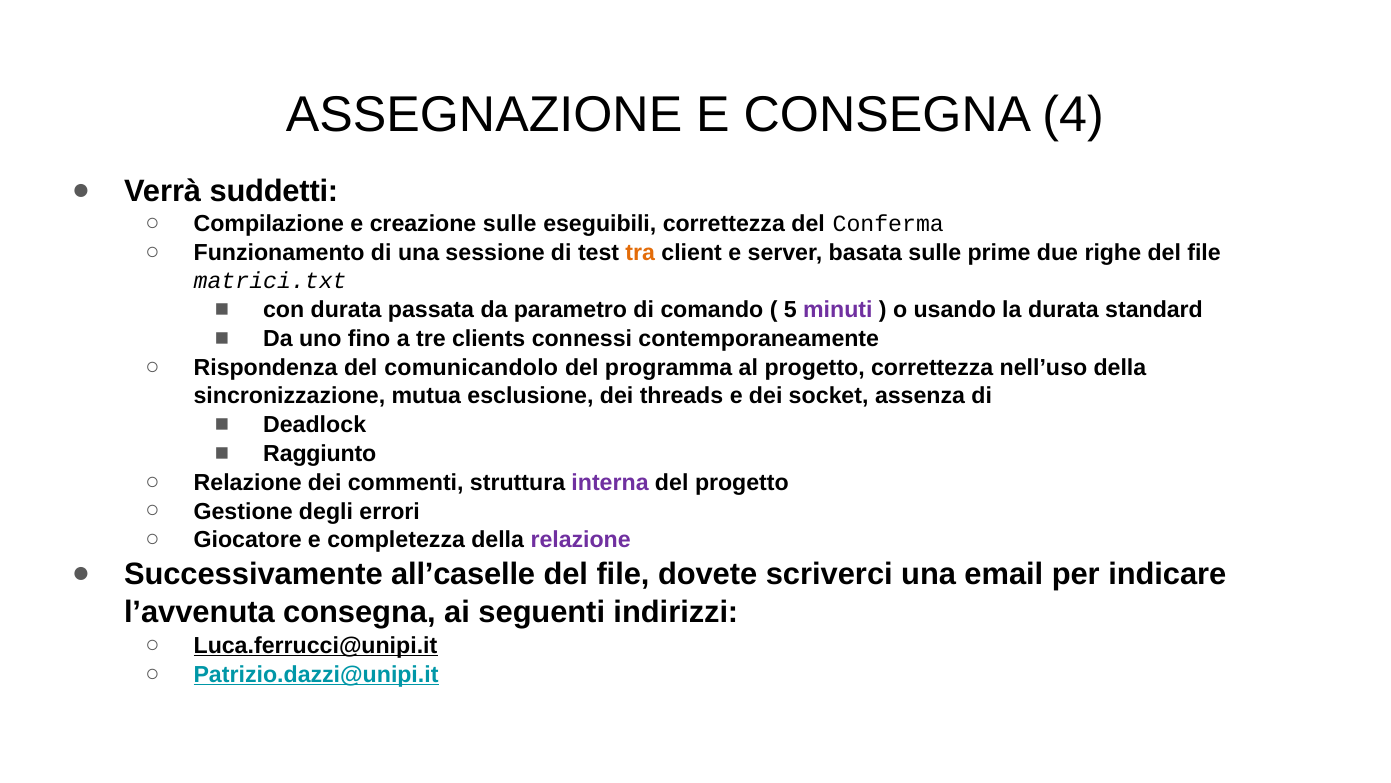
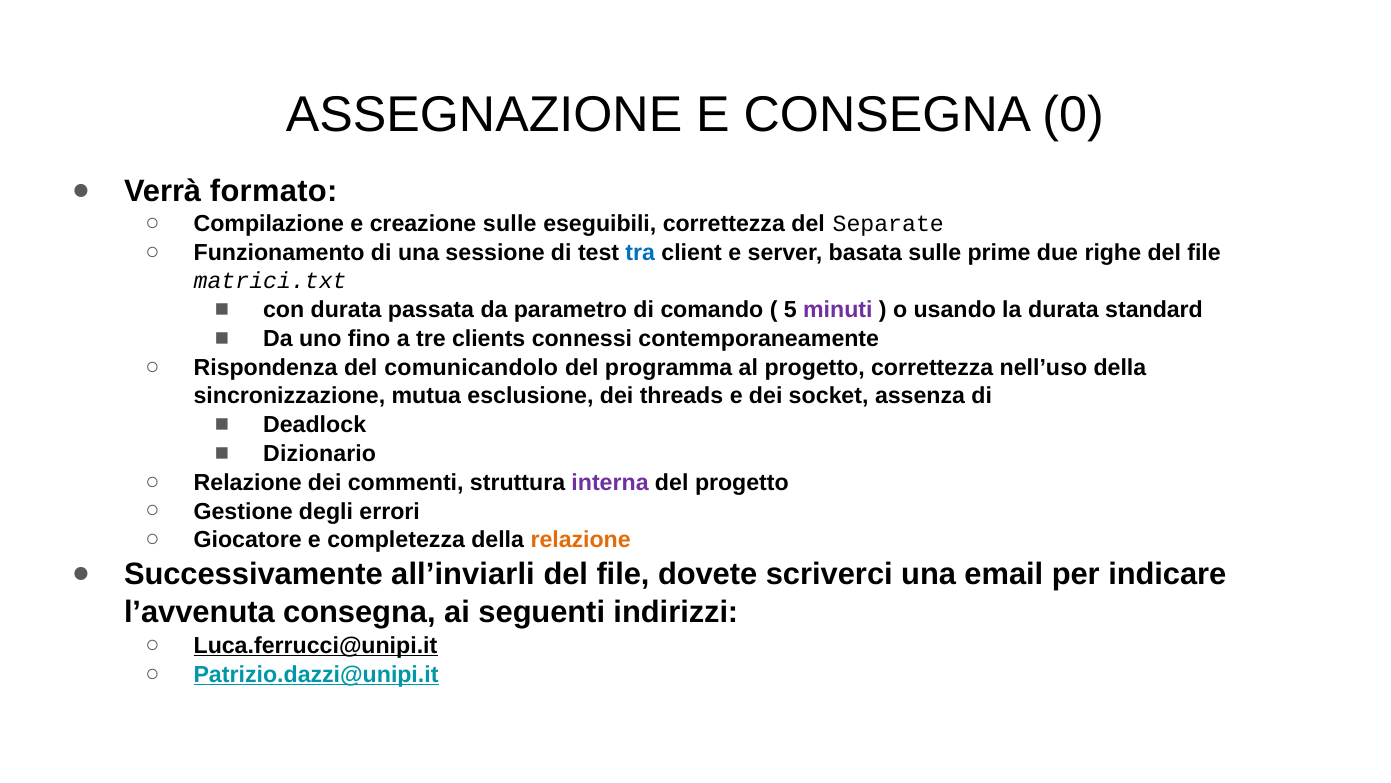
4: 4 -> 0 (1073, 115)
suddetti: suddetti -> formato (274, 191)
Conferma: Conferma -> Separate (888, 224)
tra colour: orange -> blue (640, 252)
Raggiunto: Raggiunto -> Dizionario (320, 454)
relazione colour: purple -> orange (581, 540)
all’caselle: all’caselle -> all’inviarli (463, 574)
